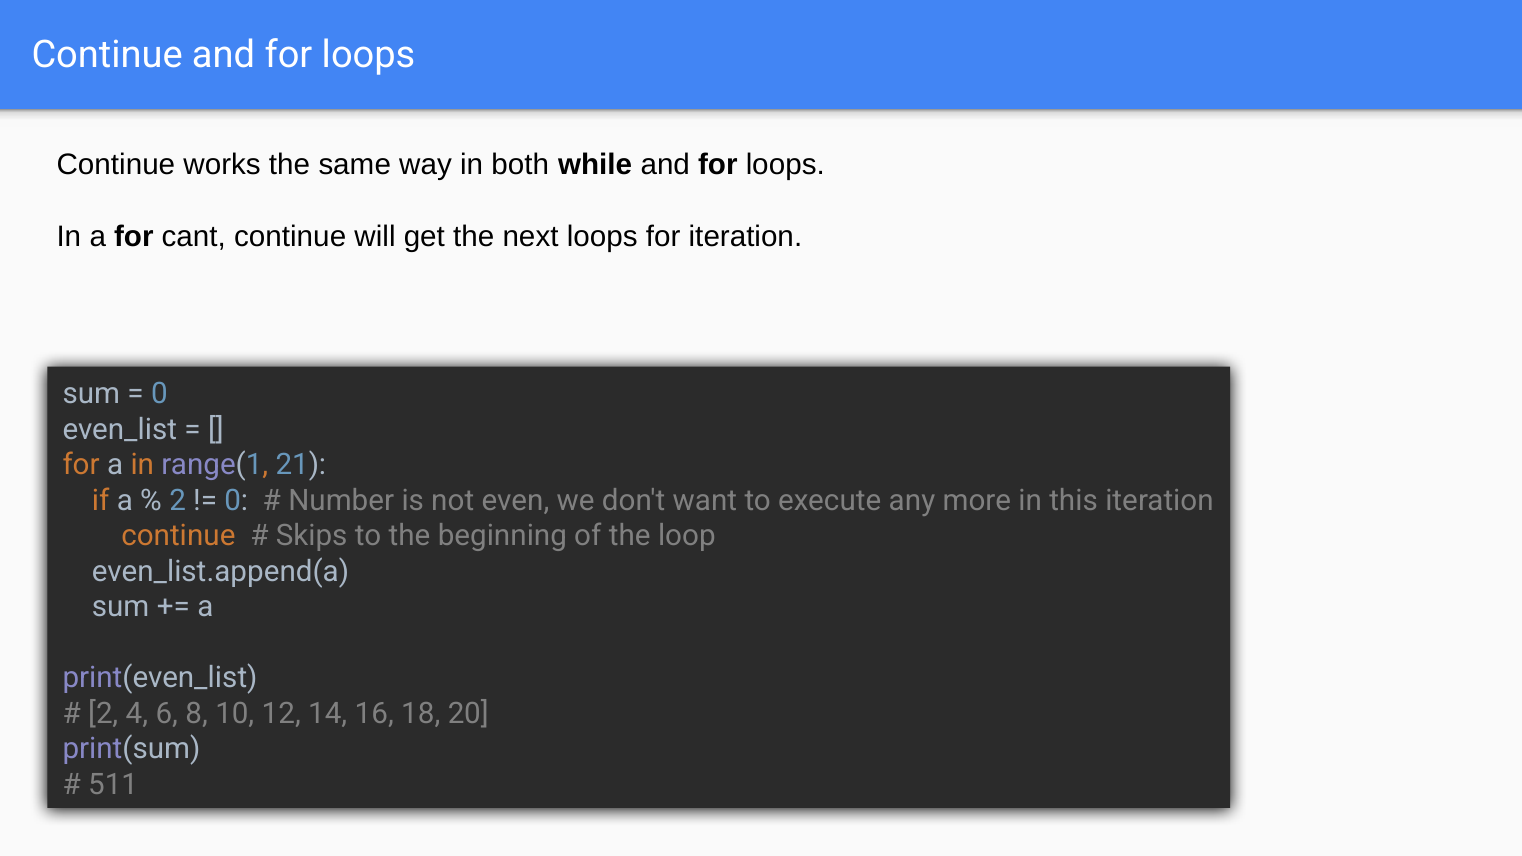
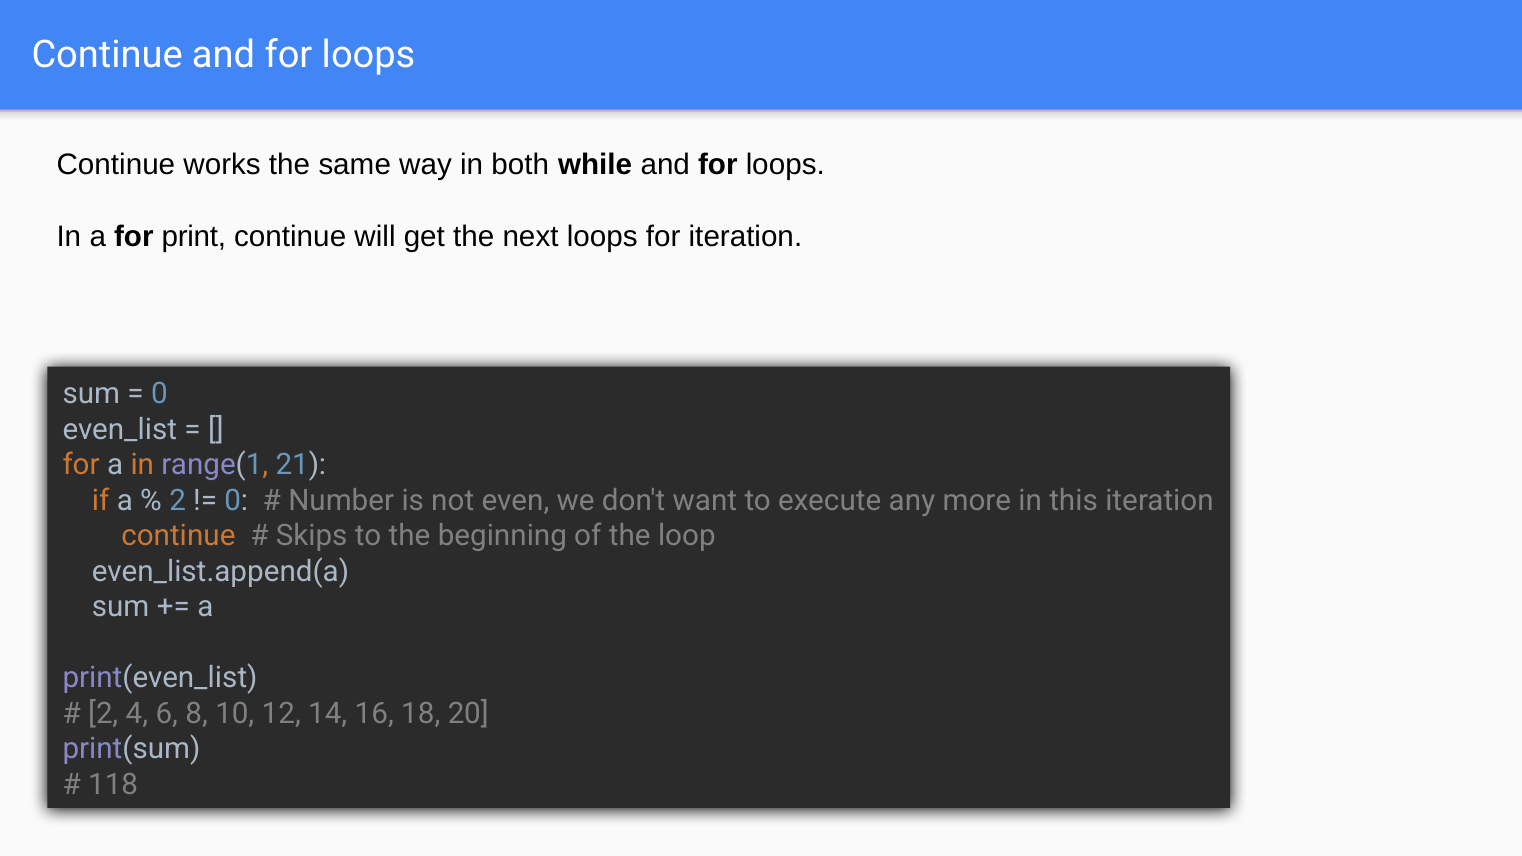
cant: cant -> print (194, 236)
511: 511 -> 118 (113, 785)
